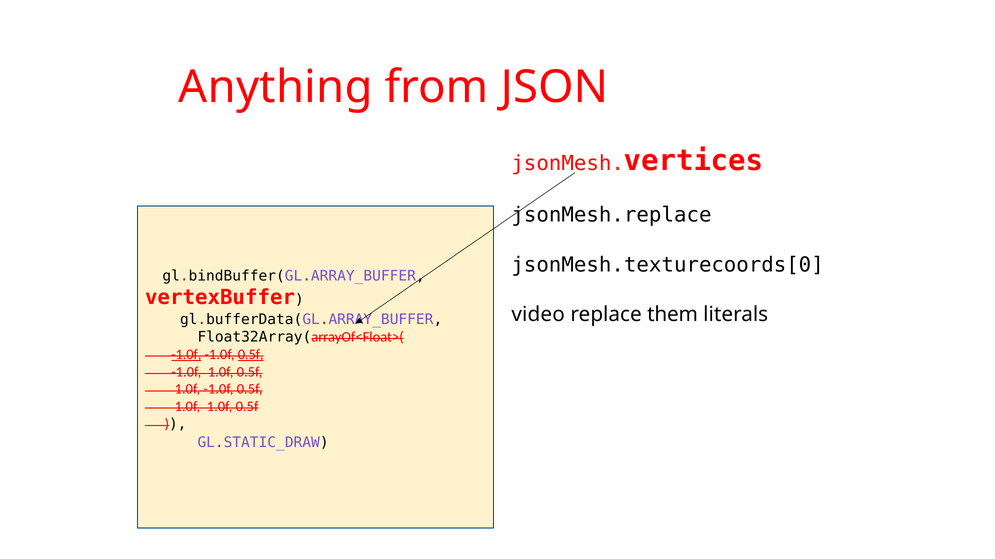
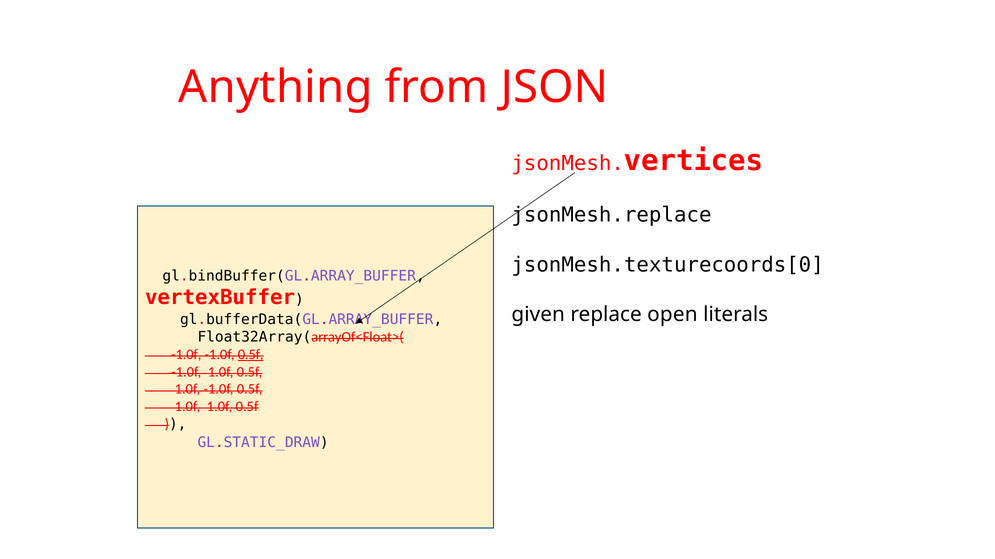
video: video -> given (538, 315)
them: them -> open (672, 315)
-1.0f underline: present -> none (186, 355)
